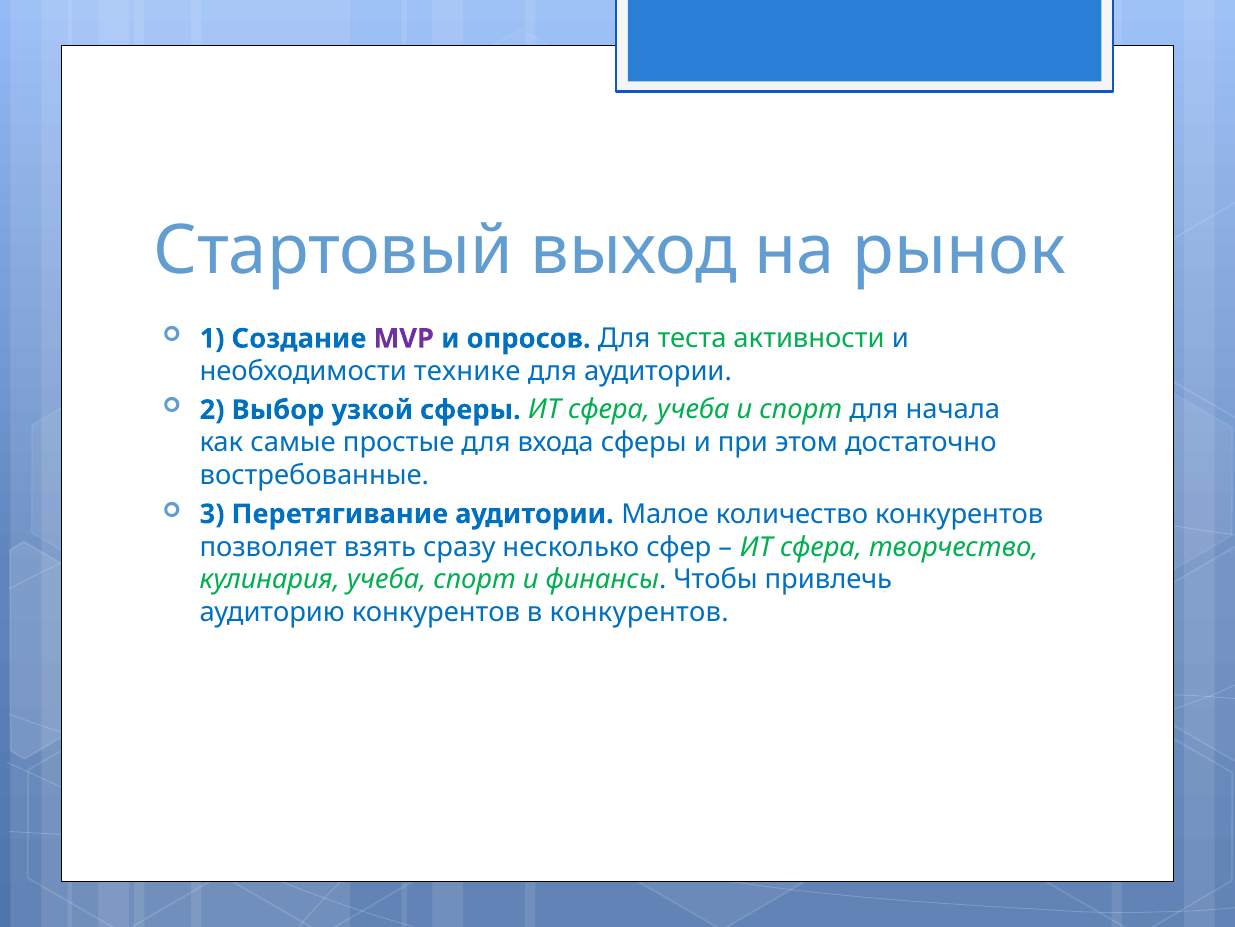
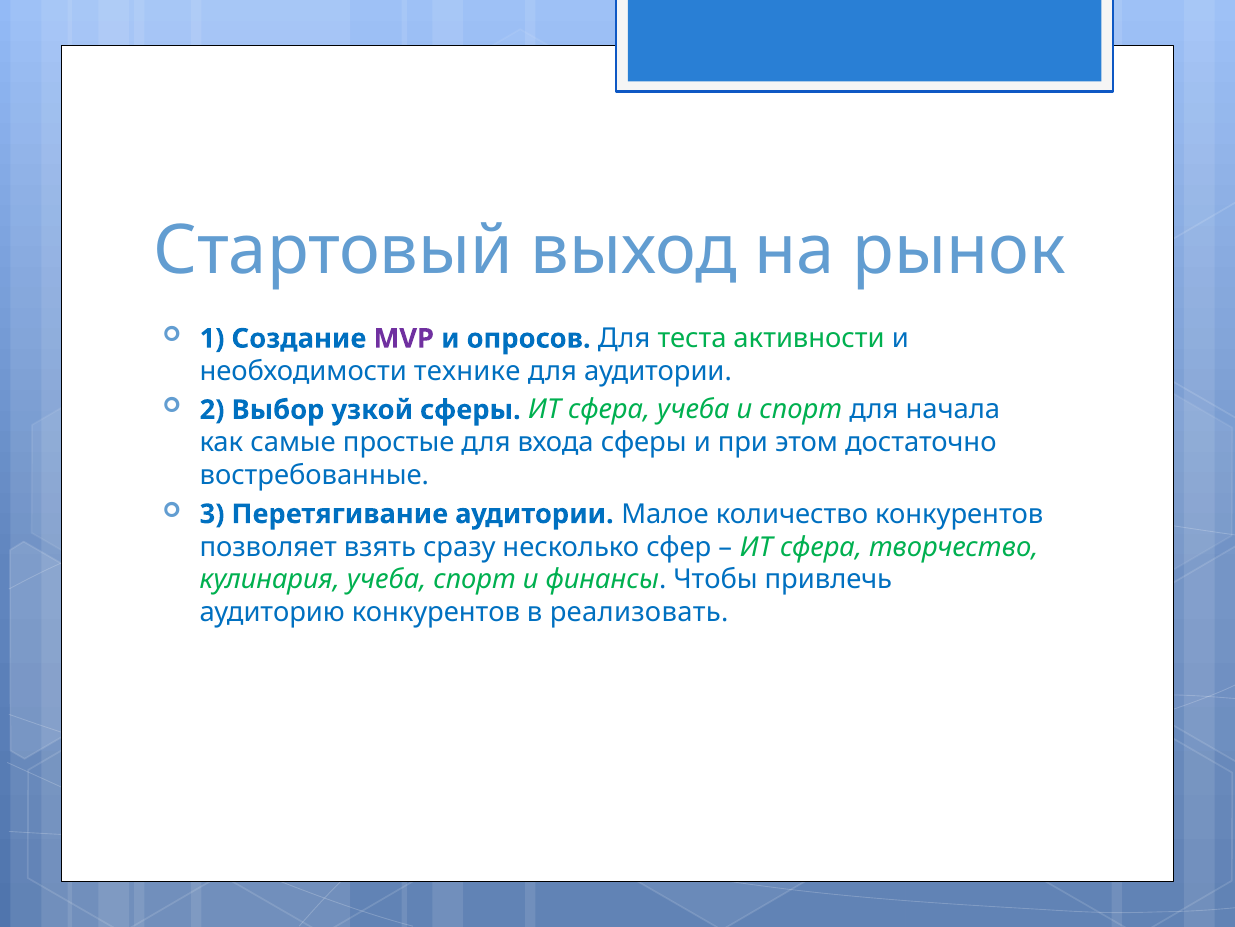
в конкурентов: конкурентов -> реализовать (639, 612)
